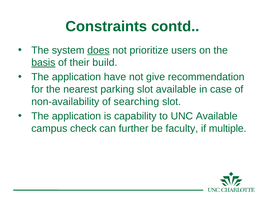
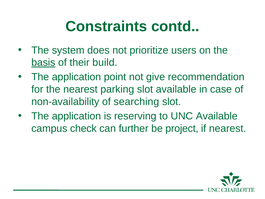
does underline: present -> none (98, 50)
have: have -> point (115, 77)
capability: capability -> reserving (135, 116)
faculty: faculty -> project (182, 128)
if multiple: multiple -> nearest (228, 128)
